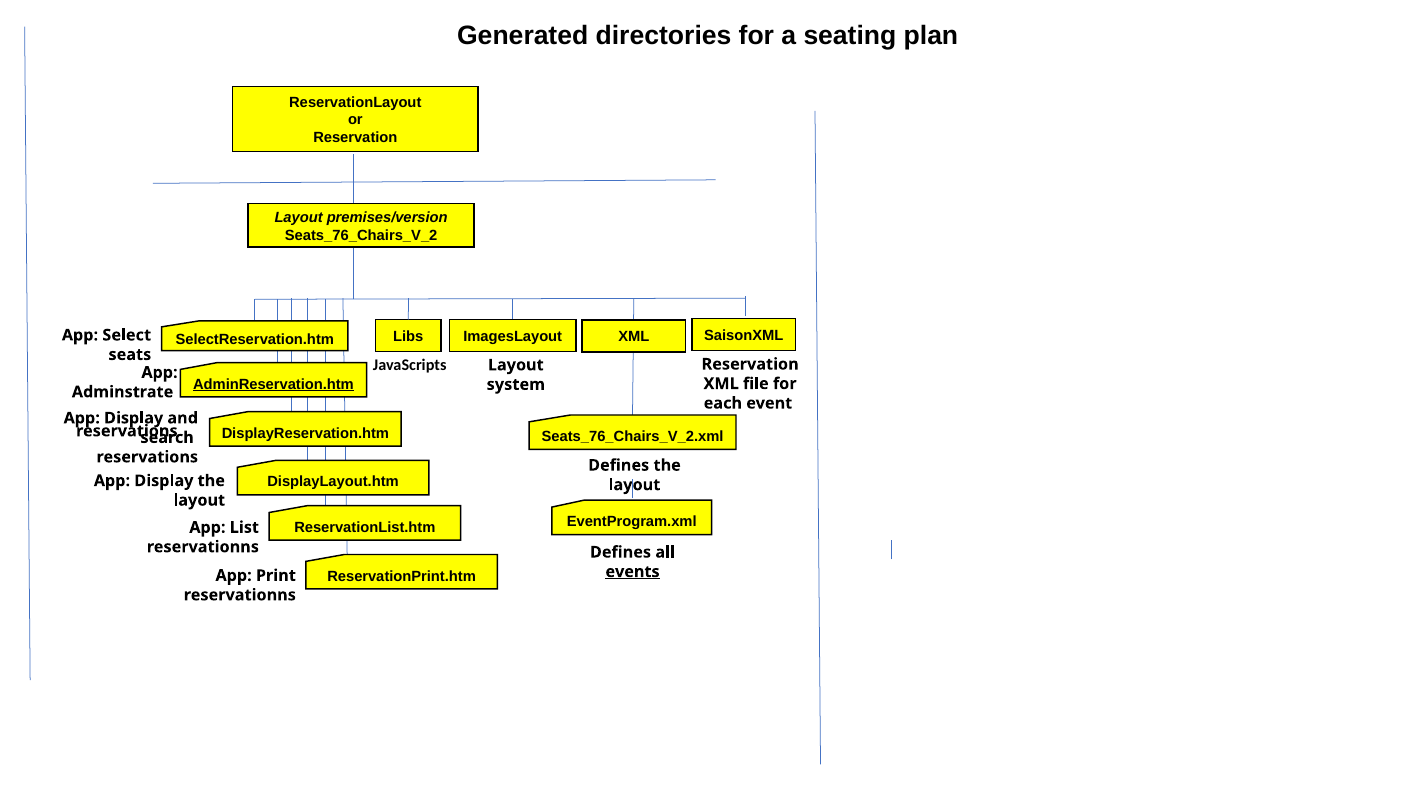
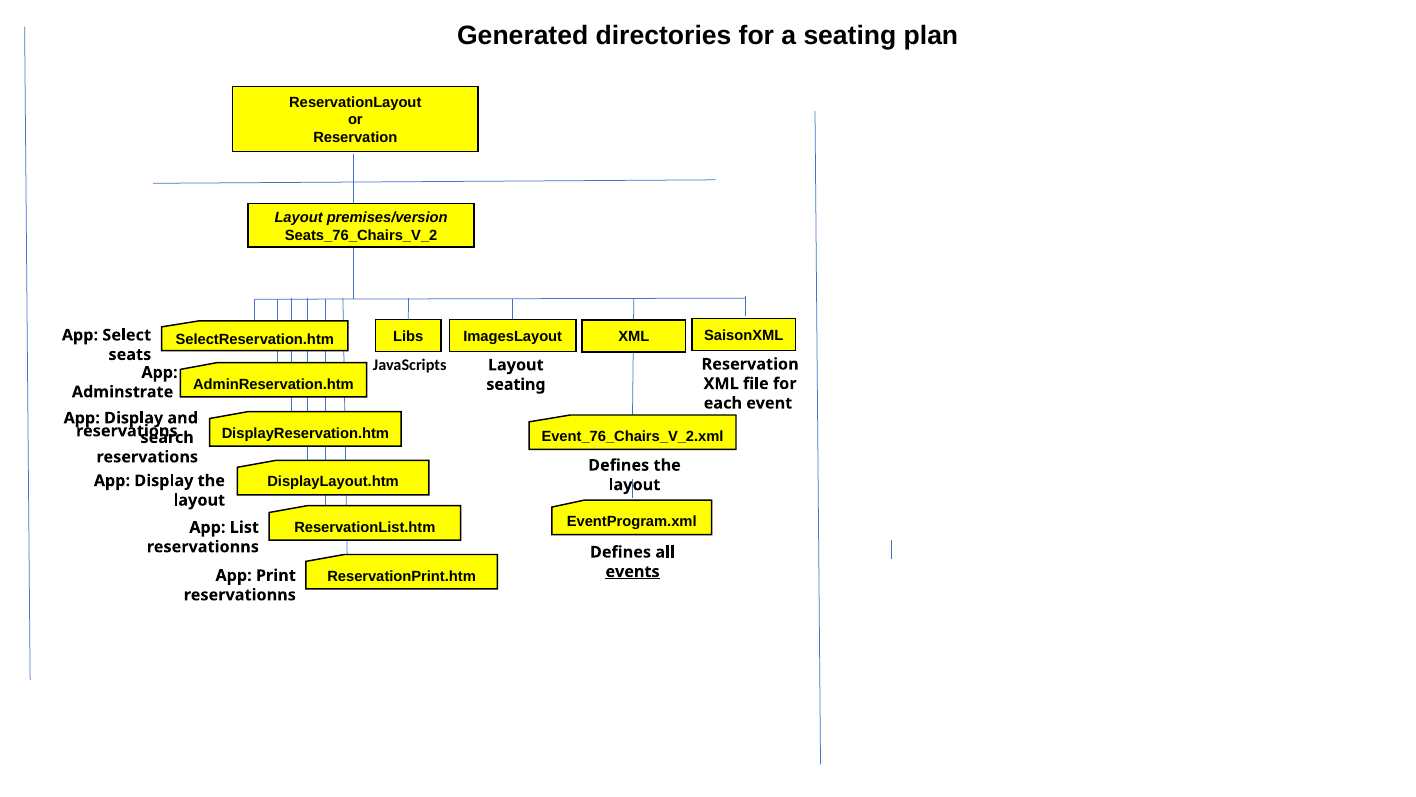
AdminReservation.htm underline: present -> none (273, 384)
system: system -> seating (516, 384)
Seats_76_Chairs_V_2.xml: Seats_76_Chairs_V_2.xml -> Event_76_Chairs_V_2.xml (633, 436)
